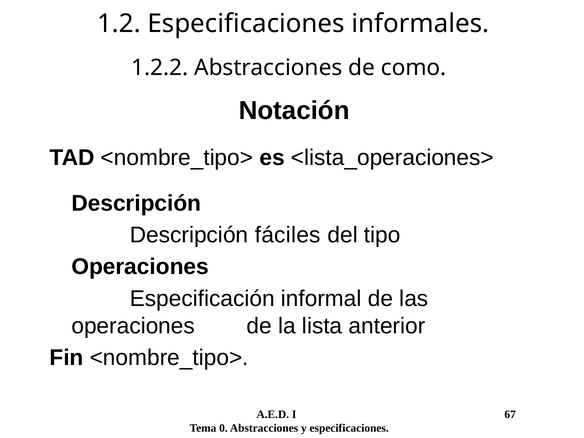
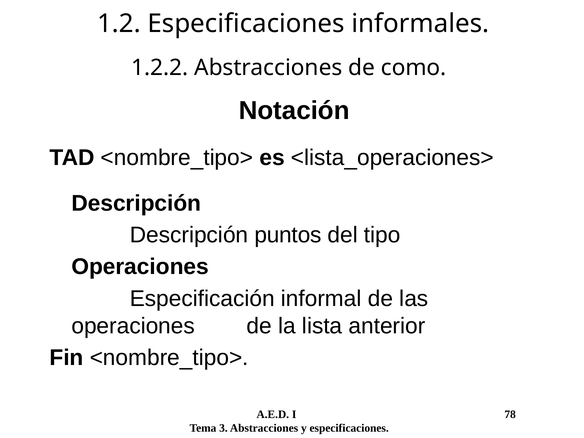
fáciles: fáciles -> puntos (288, 235)
67: 67 -> 78 (510, 414)
0: 0 -> 3 (223, 428)
